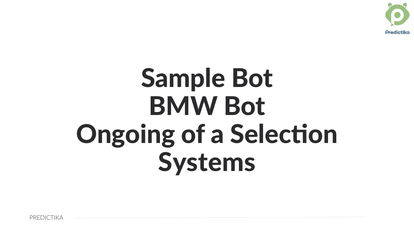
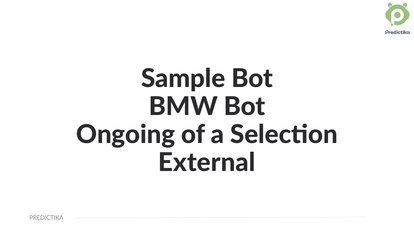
Systems: Systems -> External (207, 162)
